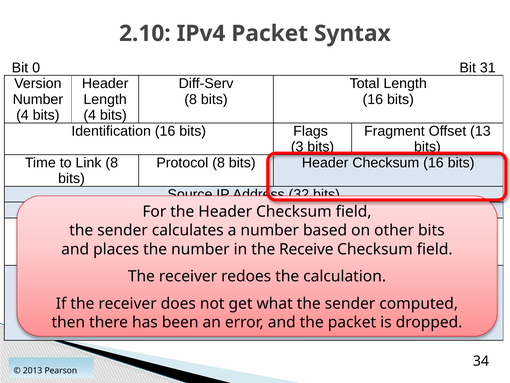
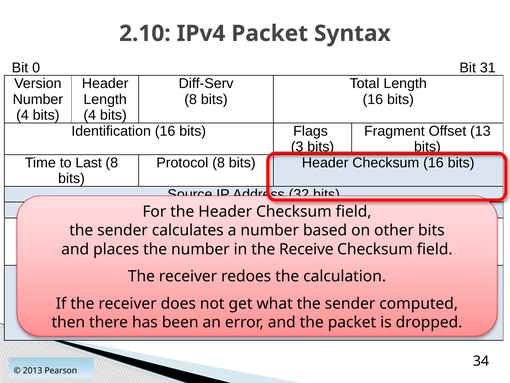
Link: Link -> Last (89, 163)
